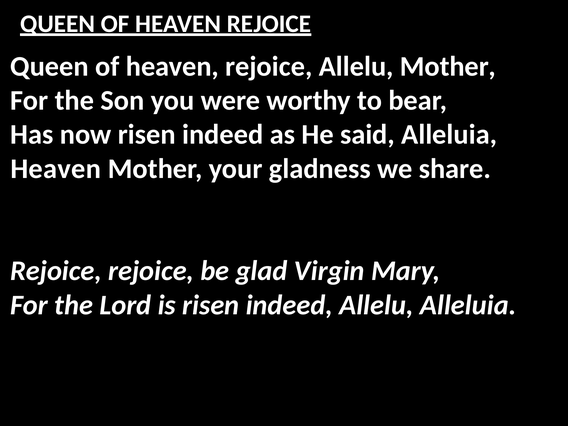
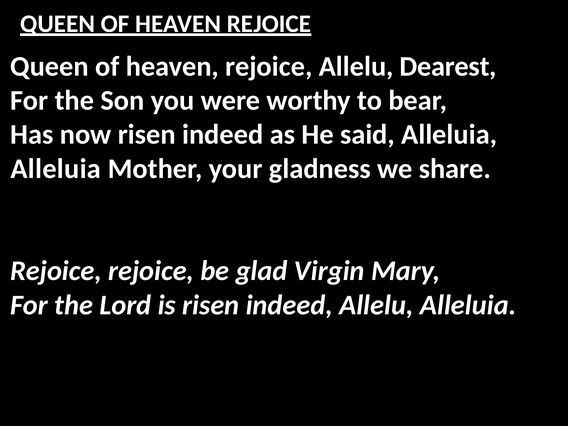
Allelu Mother: Mother -> Dearest (448, 66)
Heaven: Heaven -> Alleluia (56, 169)
